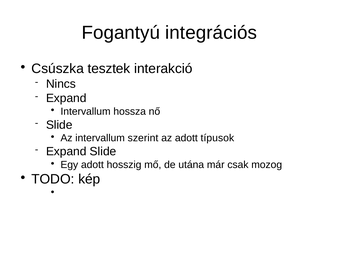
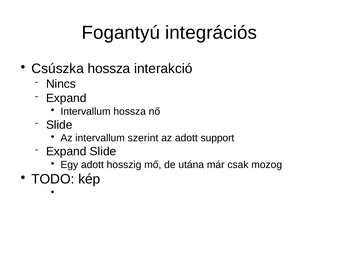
Csúszka tesztek: tesztek -> hossza (109, 69)
típusok: típusok -> support (217, 138)
